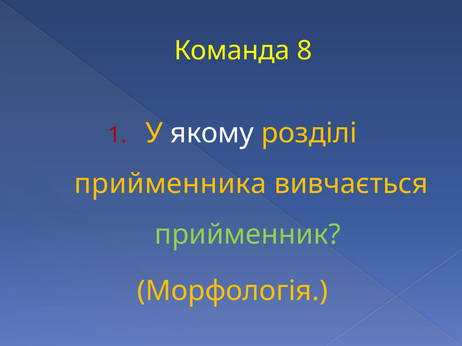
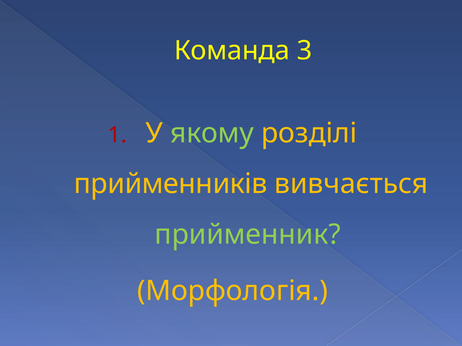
8: 8 -> 3 (305, 51)
якому colour: white -> light green (212, 133)
прийменника: прийменника -> прийменників (171, 184)
